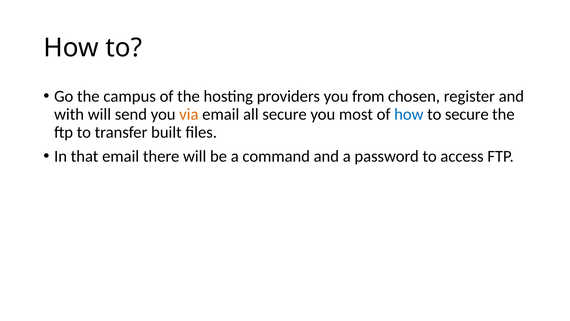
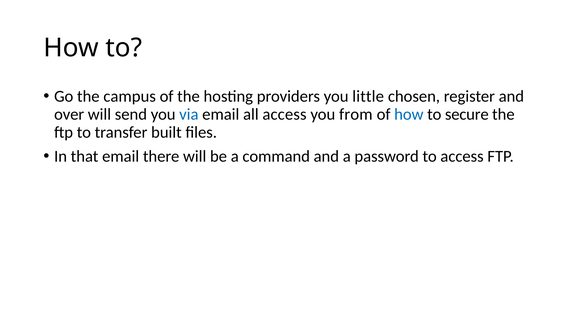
from: from -> little (368, 96)
with: with -> over (69, 114)
via colour: orange -> blue (189, 114)
all secure: secure -> access (284, 114)
most: most -> from (356, 114)
